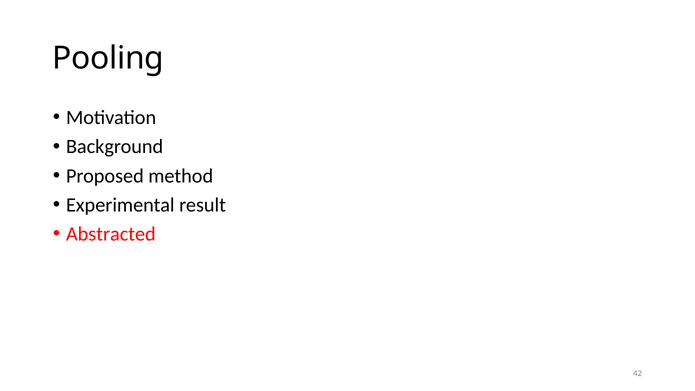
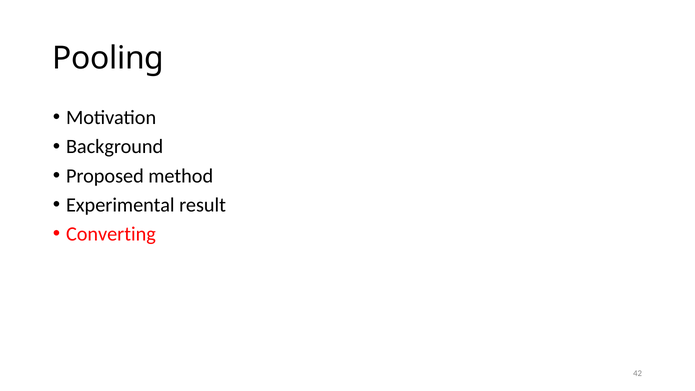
Abstracted: Abstracted -> Converting (111, 234)
